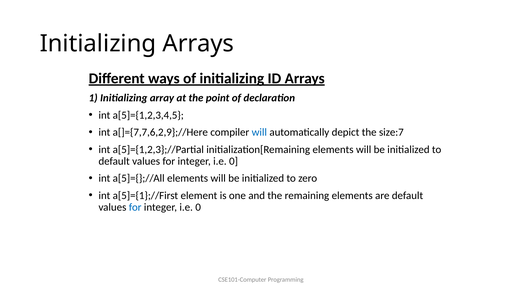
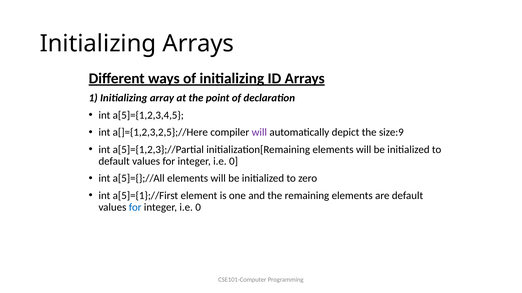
a[]={7,7,6,2,9};//Here: a[]={7,7,6,2,9};//Here -> a[]={1,2,3,2,5};//Here (160, 133)
will colour: blue -> purple (259, 133)
size:7: size:7 -> size:9 (391, 133)
